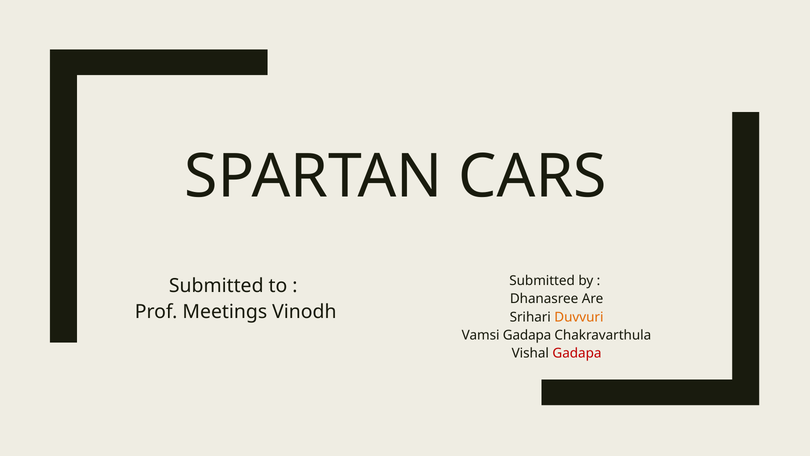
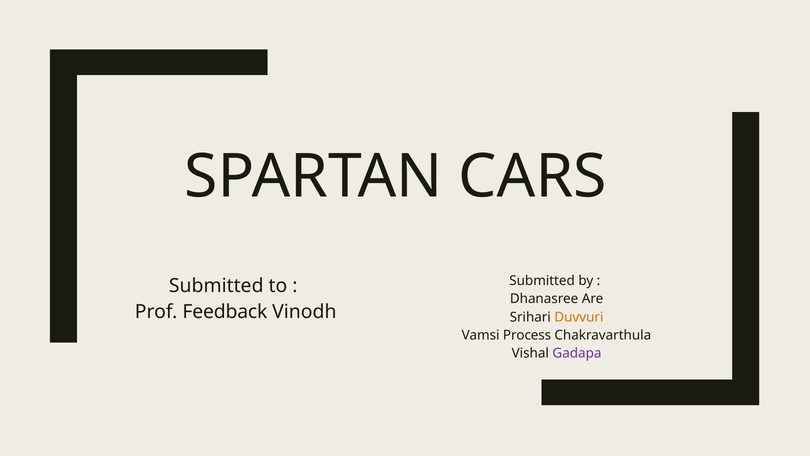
Meetings: Meetings -> Feedback (225, 312)
Vamsi Gadapa: Gadapa -> Process (527, 335)
Gadapa colour: red -> purple (577, 353)
